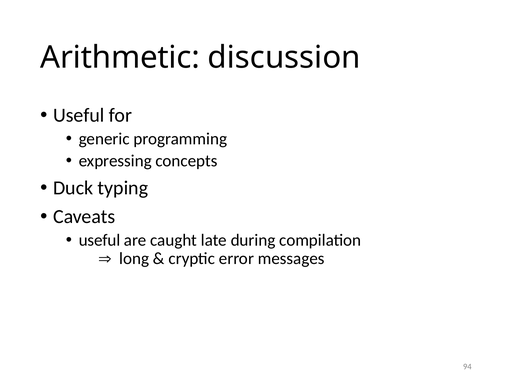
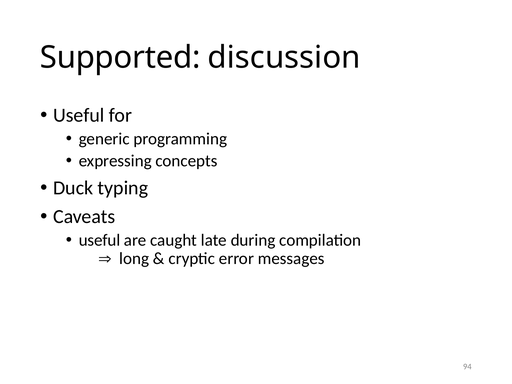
Arithmetic: Arithmetic -> Supported (120, 57)
